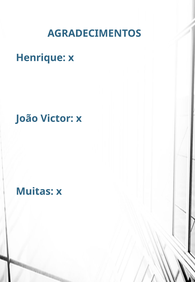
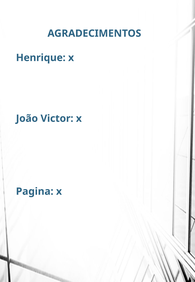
Muitas: Muitas -> Pagina (35, 191)
